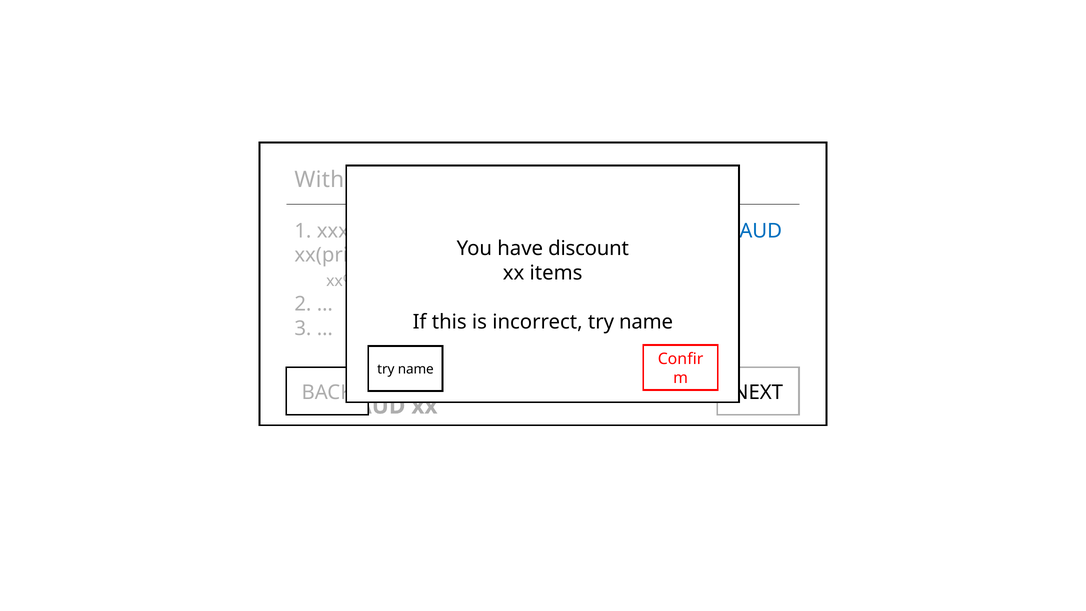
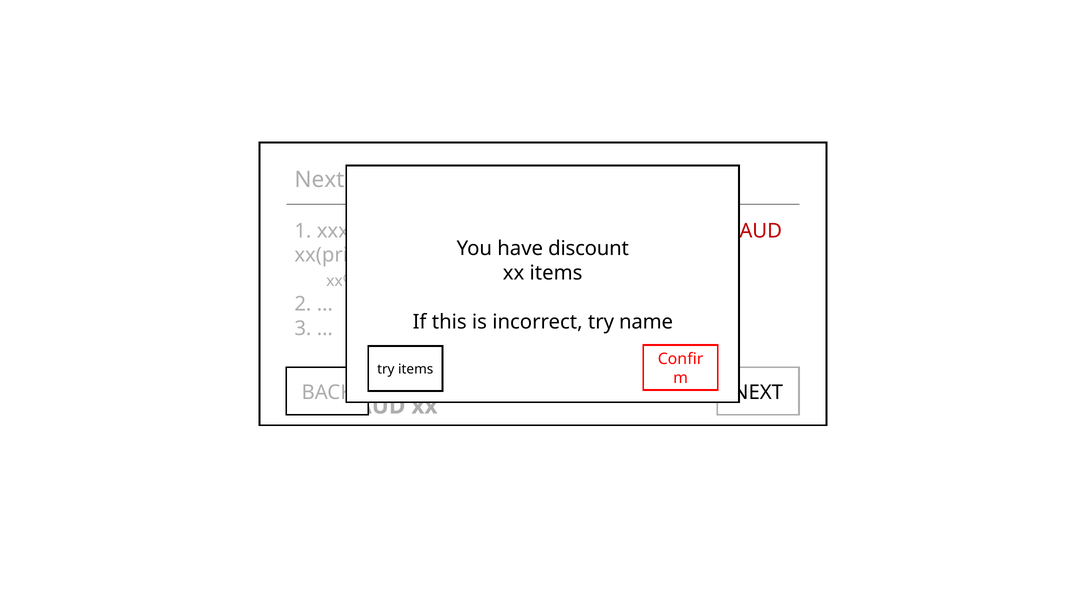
With: With -> Next (319, 180)
AUD colour: blue -> red (761, 231)
name: name -> items (416, 369)
